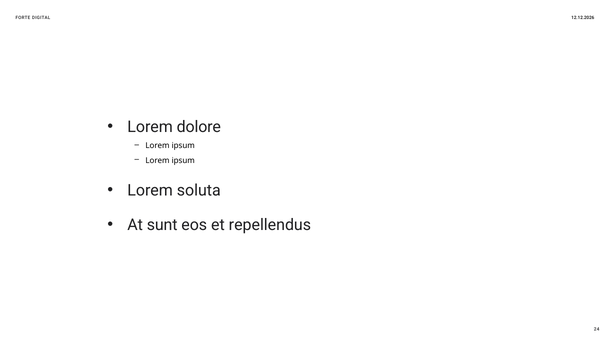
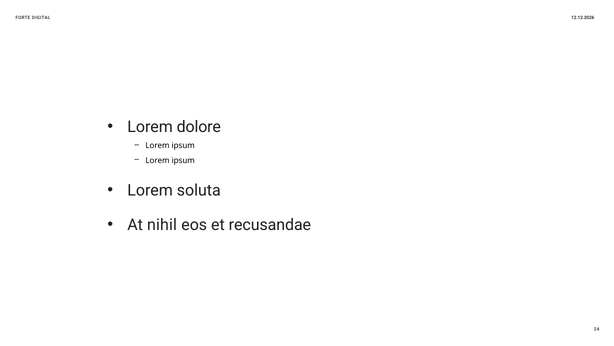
sunt: sunt -> nihil (162, 224)
repellendus: repellendus -> recusandae (270, 224)
